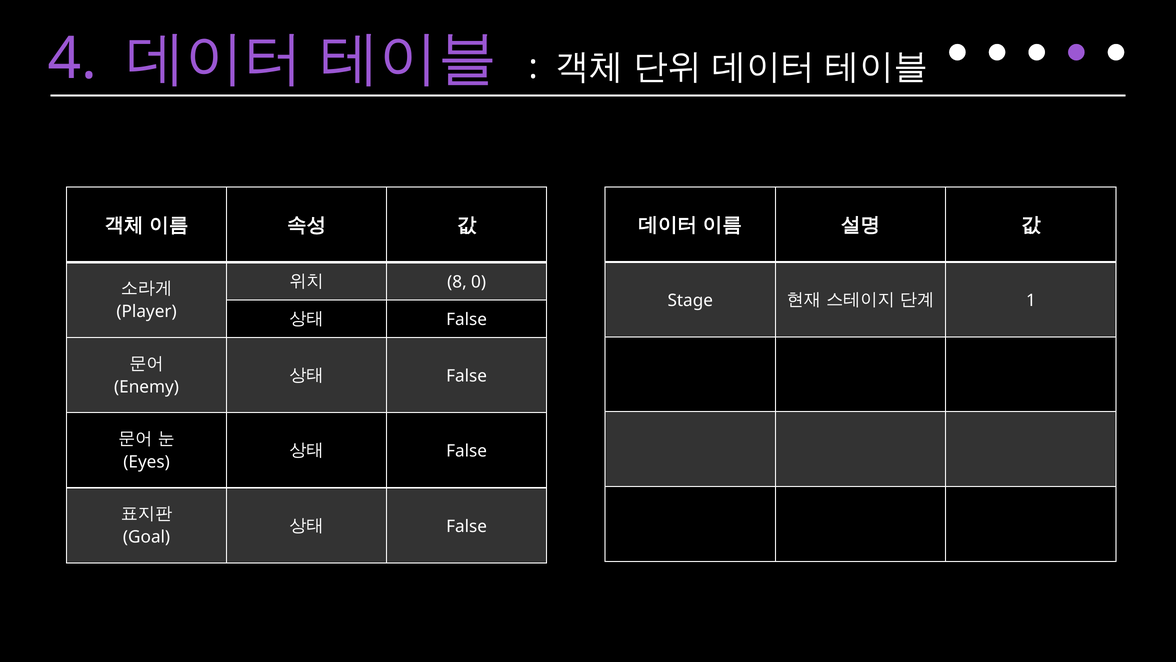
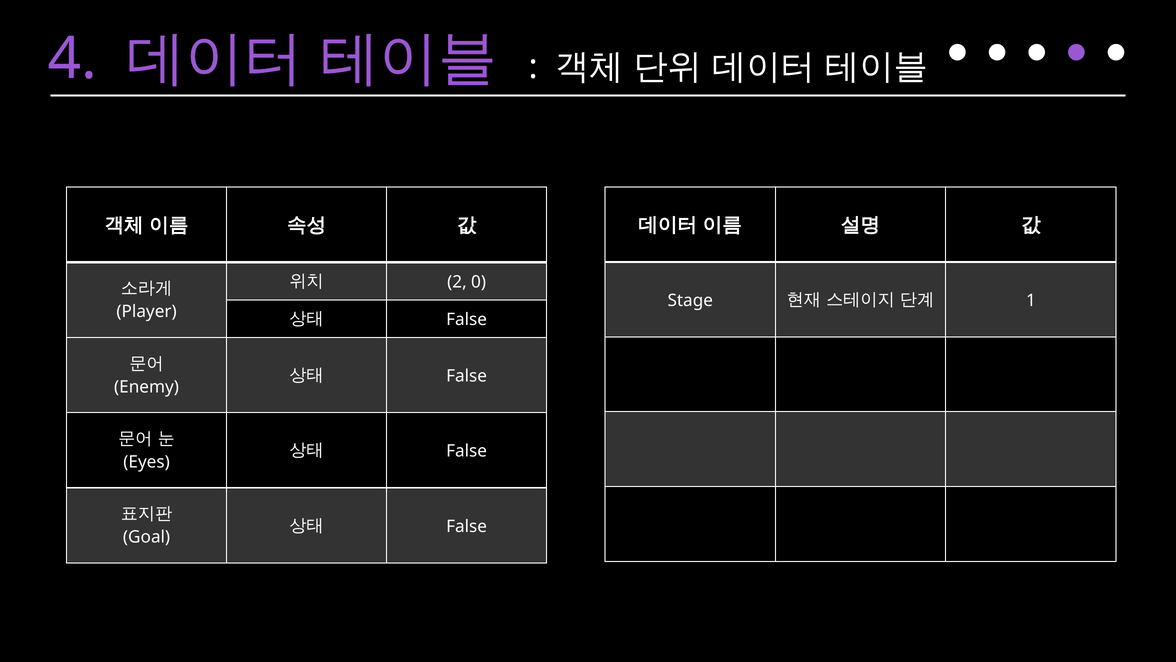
8: 8 -> 2 (457, 282)
